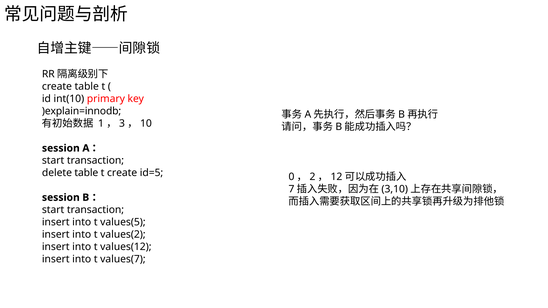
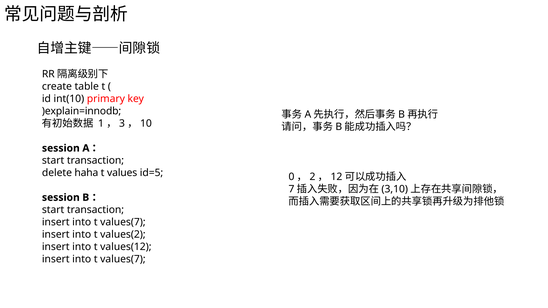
delete table: table -> haha (86, 173)
t create: create -> values (122, 173)
values(5: values(5 -> values(7 (123, 222)
